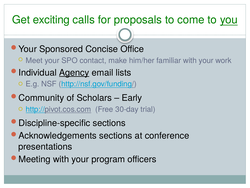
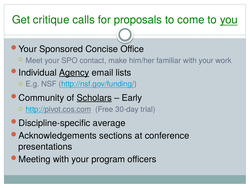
exciting: exciting -> critique (51, 20)
Scholars underline: none -> present (94, 98)
sections: sections -> average (109, 123)
